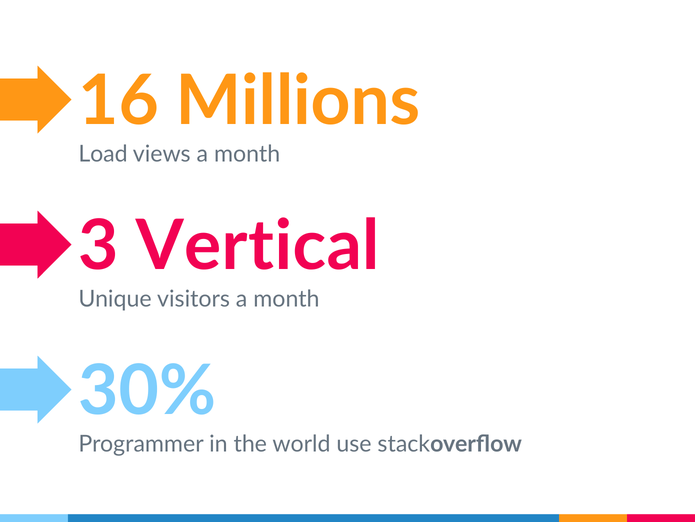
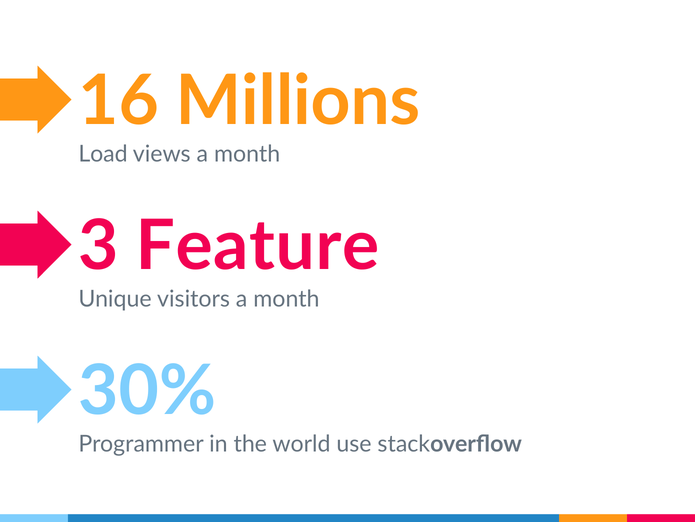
Vertical: Vertical -> Feature (257, 246)
